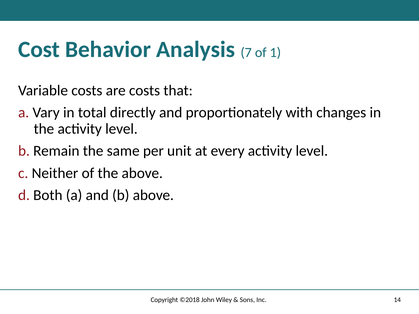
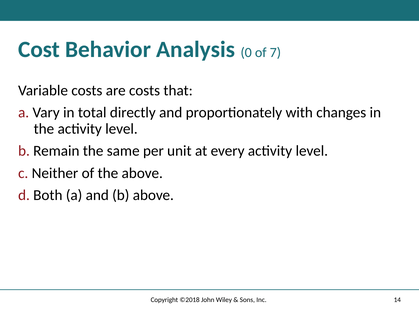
7: 7 -> 0 (246, 53)
1: 1 -> 7 (275, 53)
